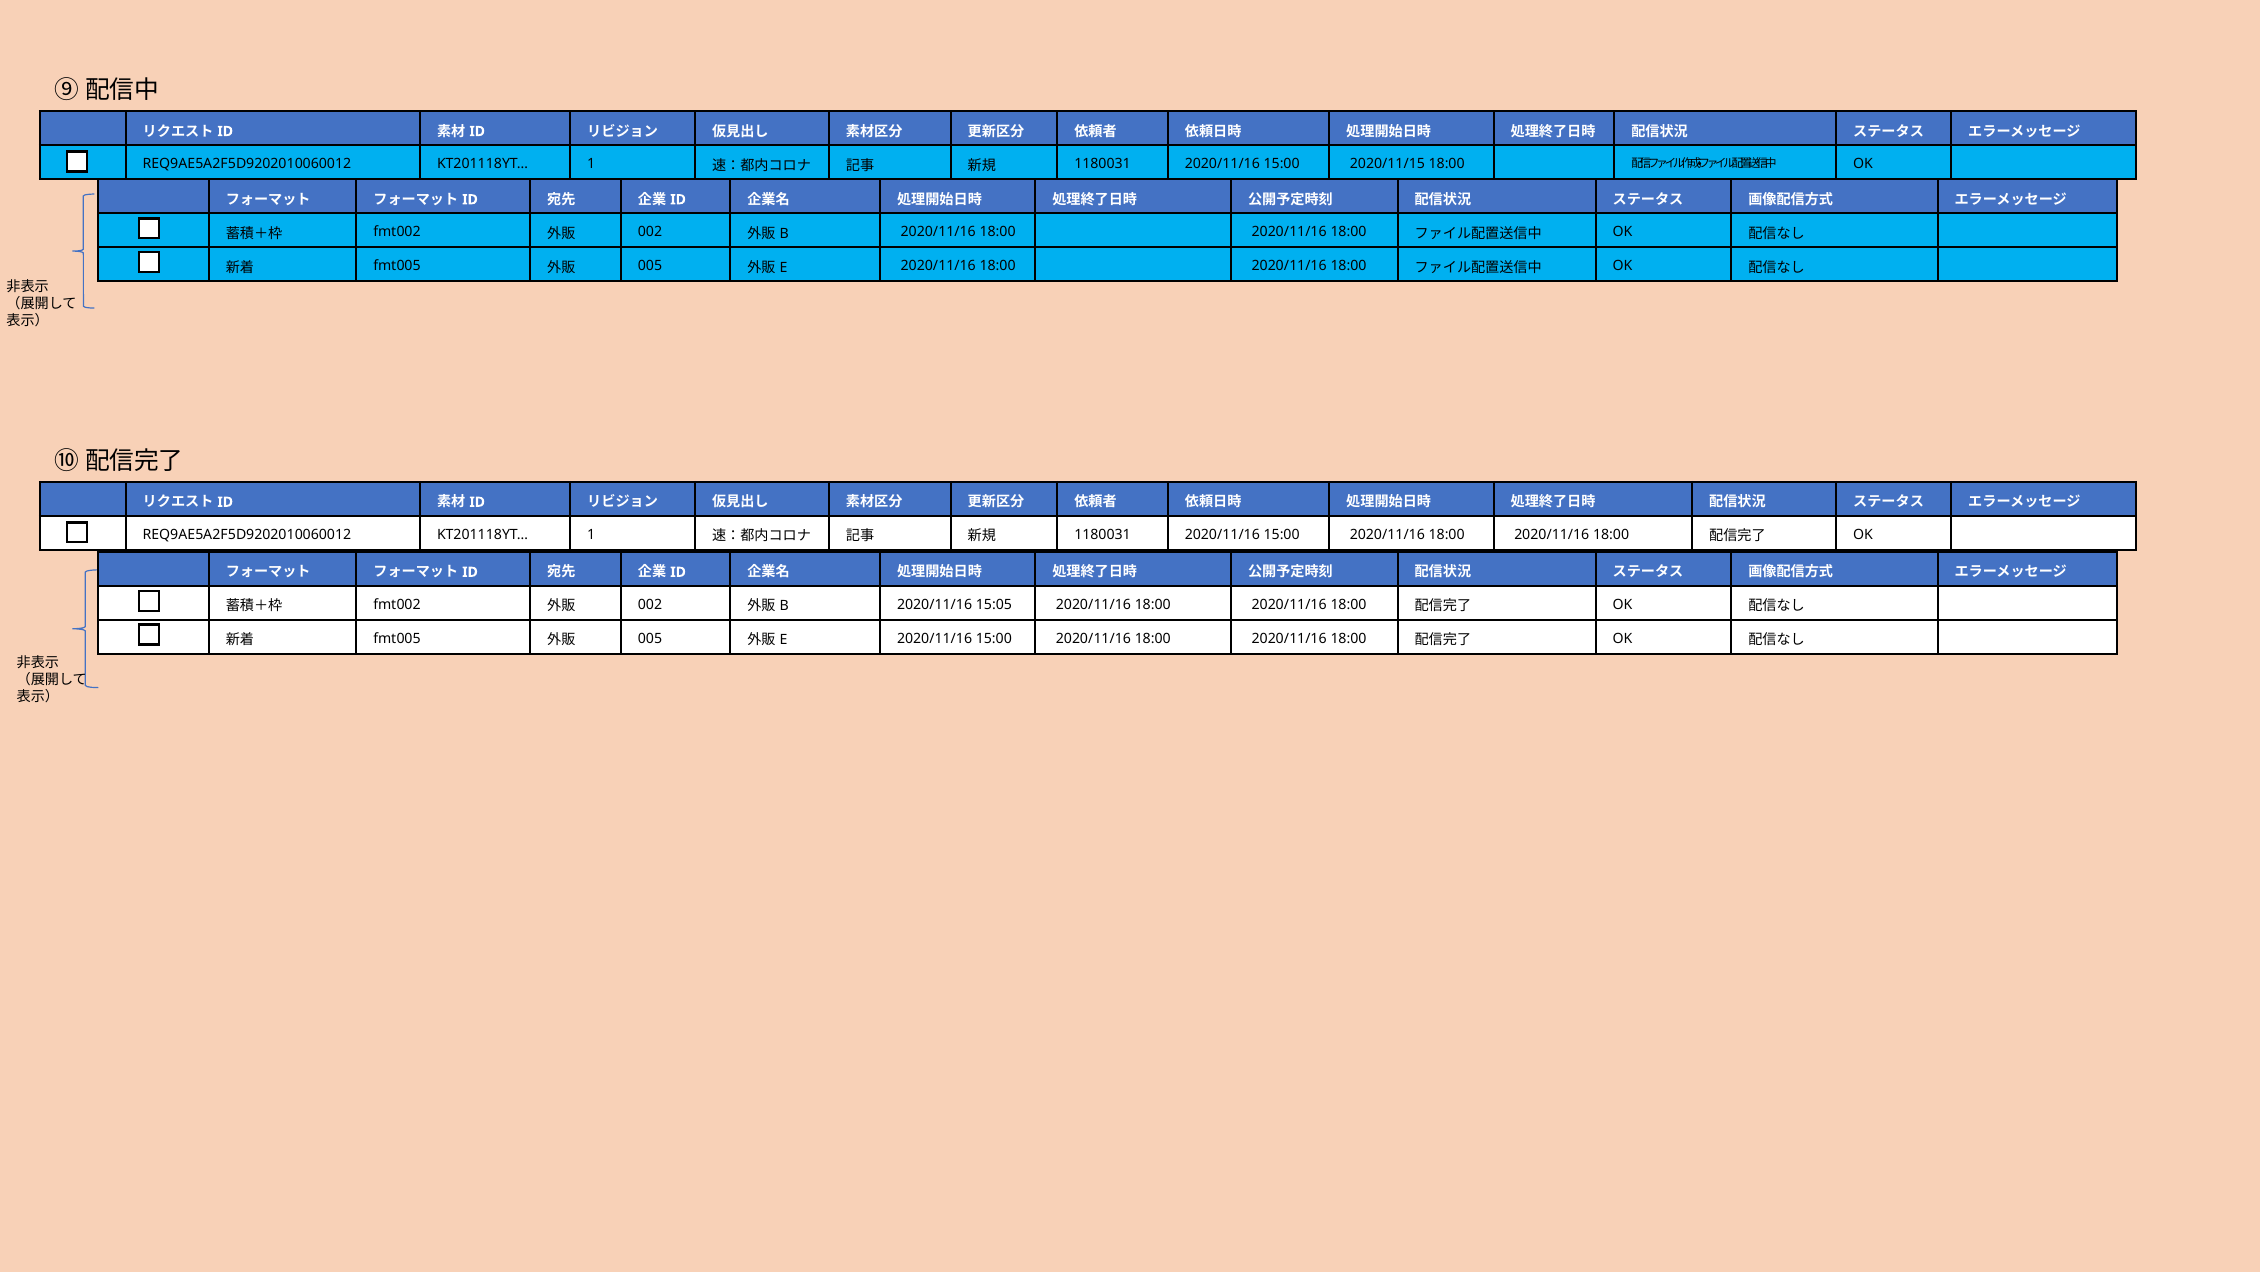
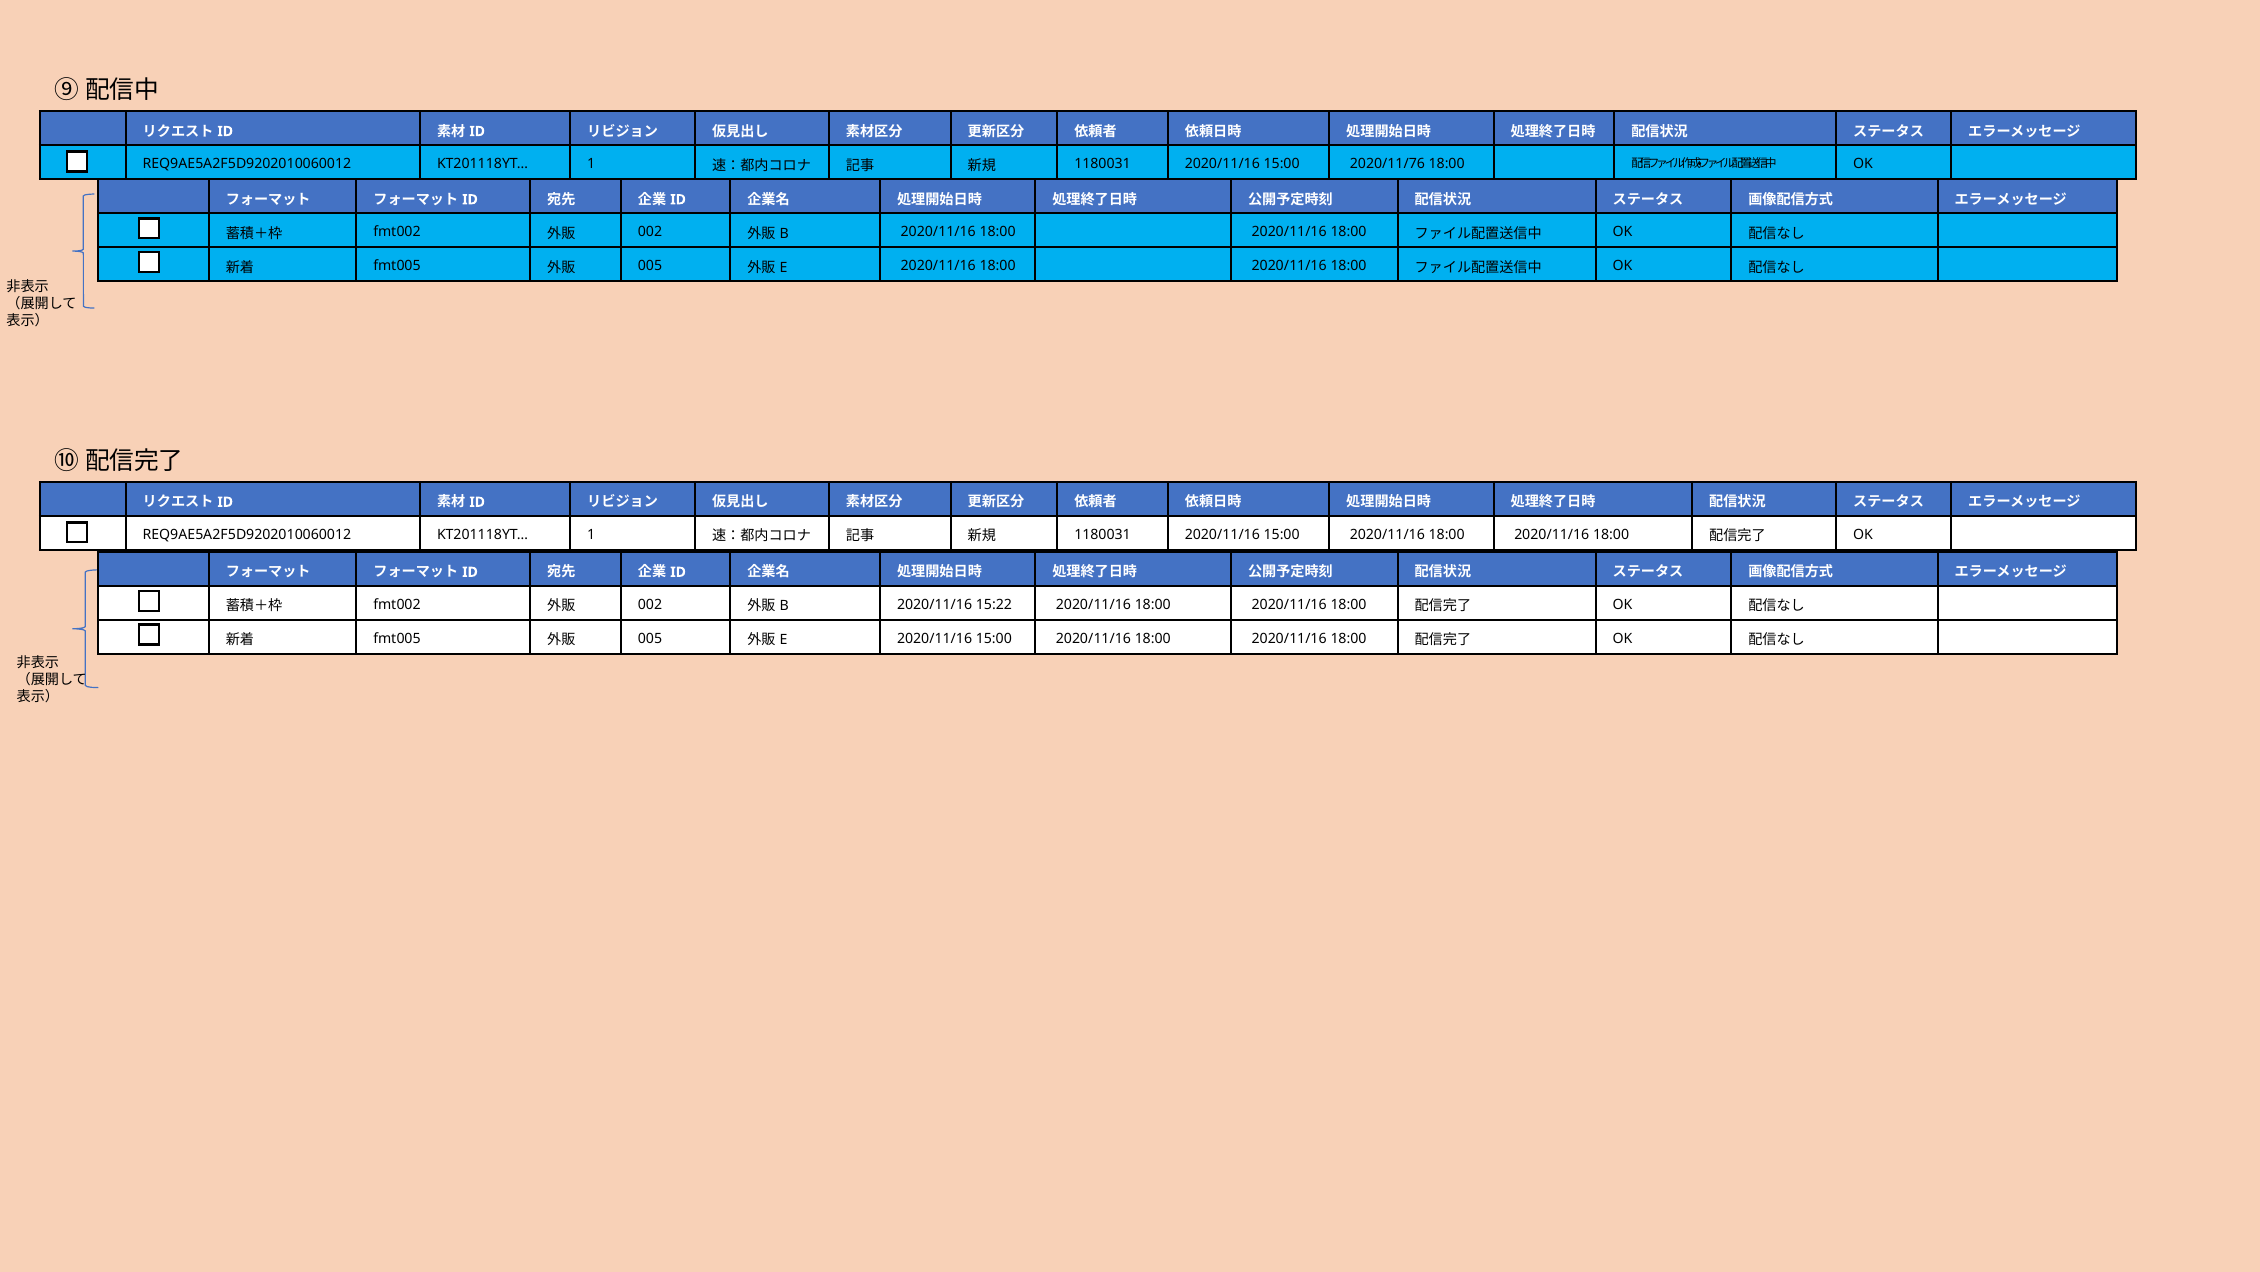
2020/11/15: 2020/11/15 -> 2020/11/76 (1387, 164)
15:05: 15:05 -> 15:22 (994, 604)
